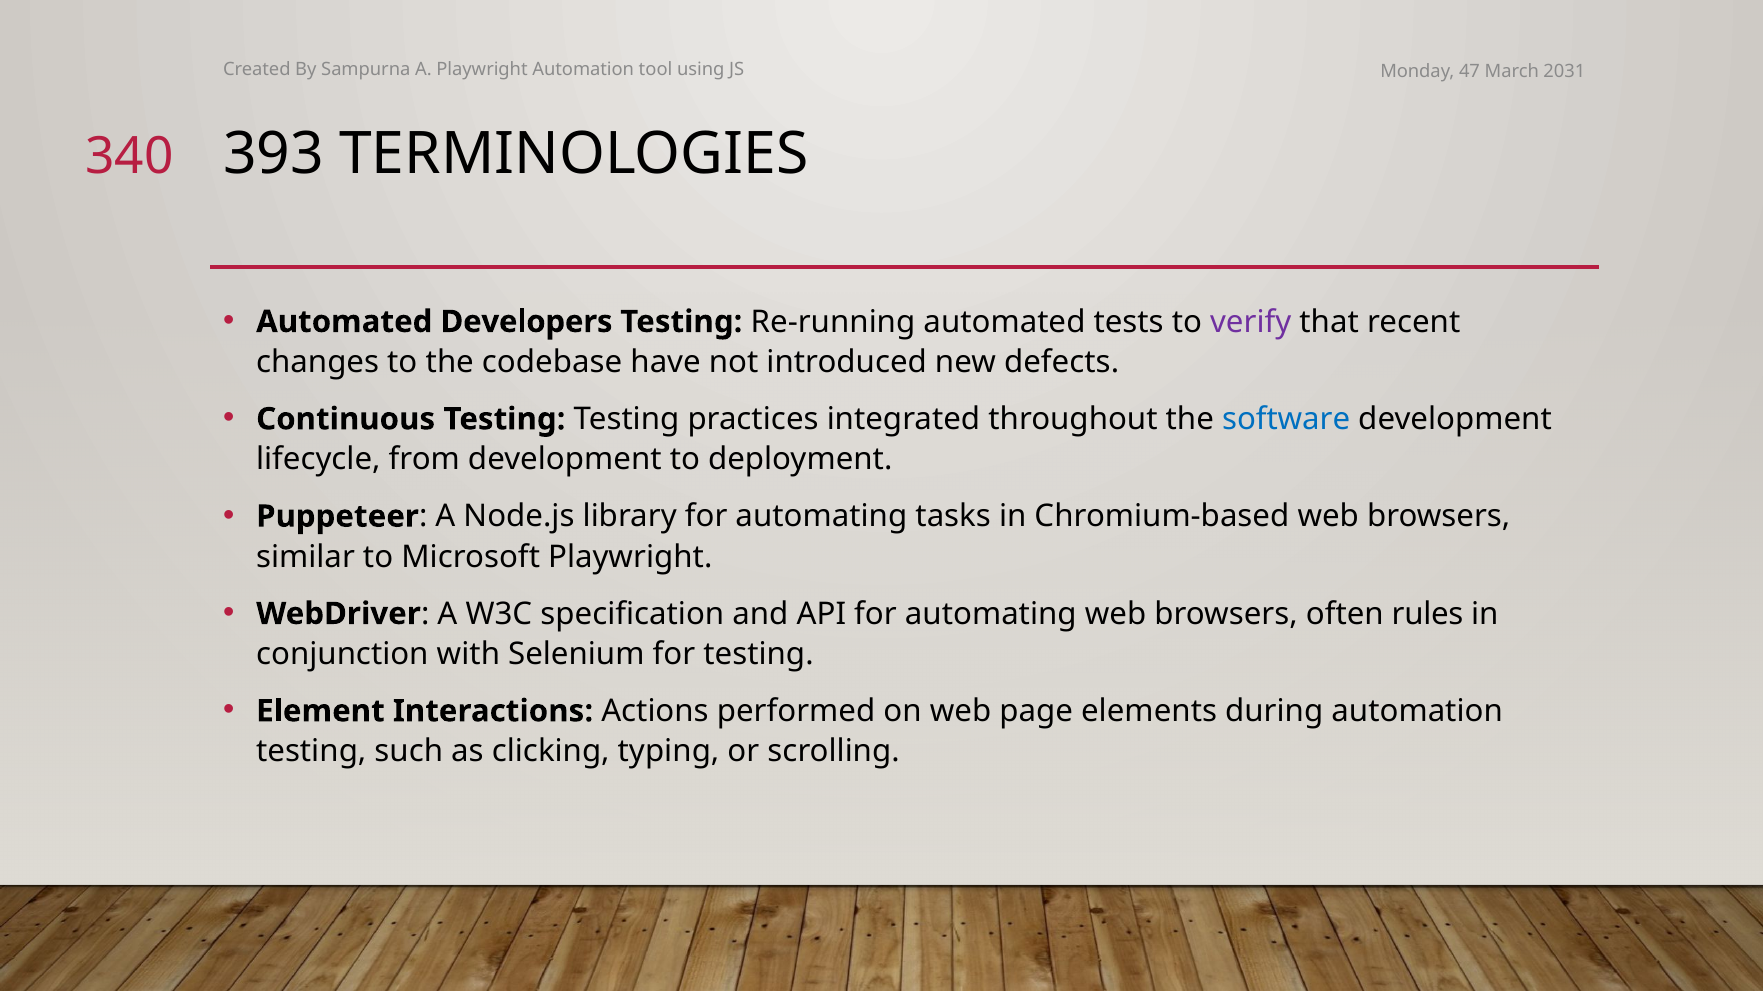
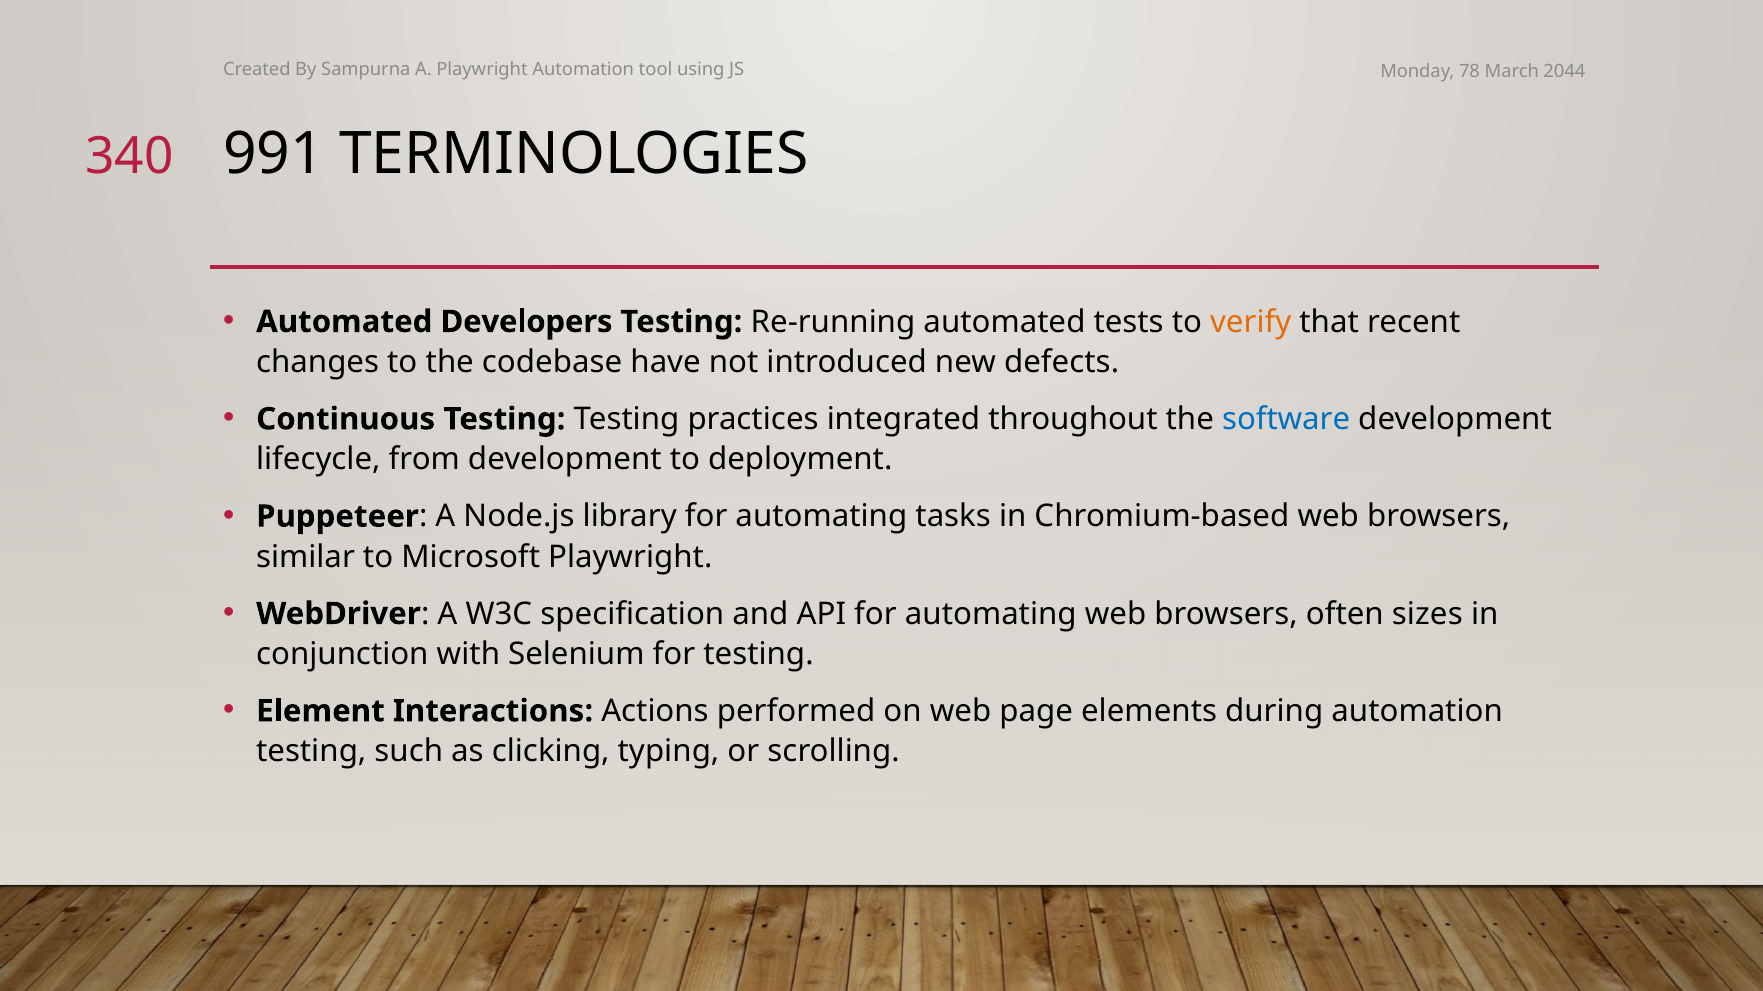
47: 47 -> 78 (1470, 71)
2031: 2031 -> 2044 (1564, 71)
393: 393 -> 991 (274, 154)
verify colour: purple -> orange (1251, 322)
rules: rules -> sizes (1427, 614)
